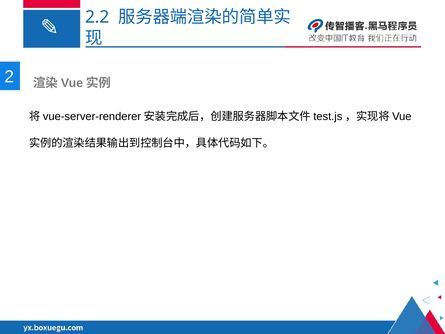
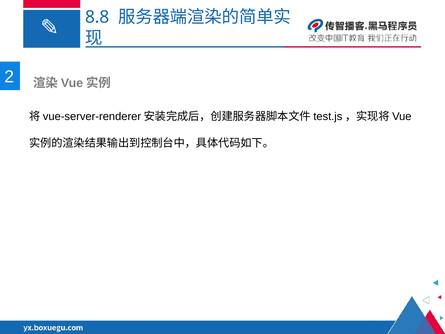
2.2: 2.2 -> 8.8 (97, 17)
